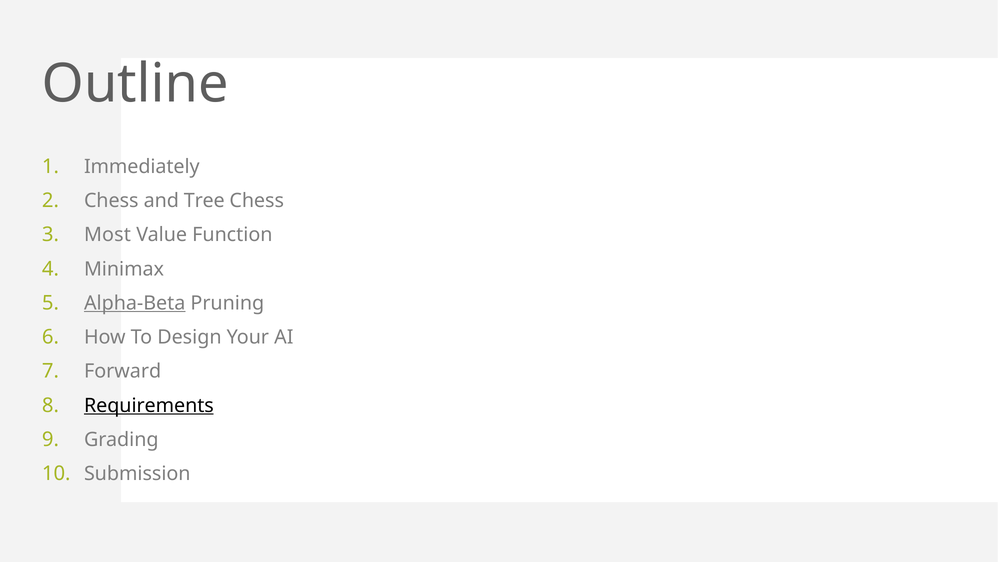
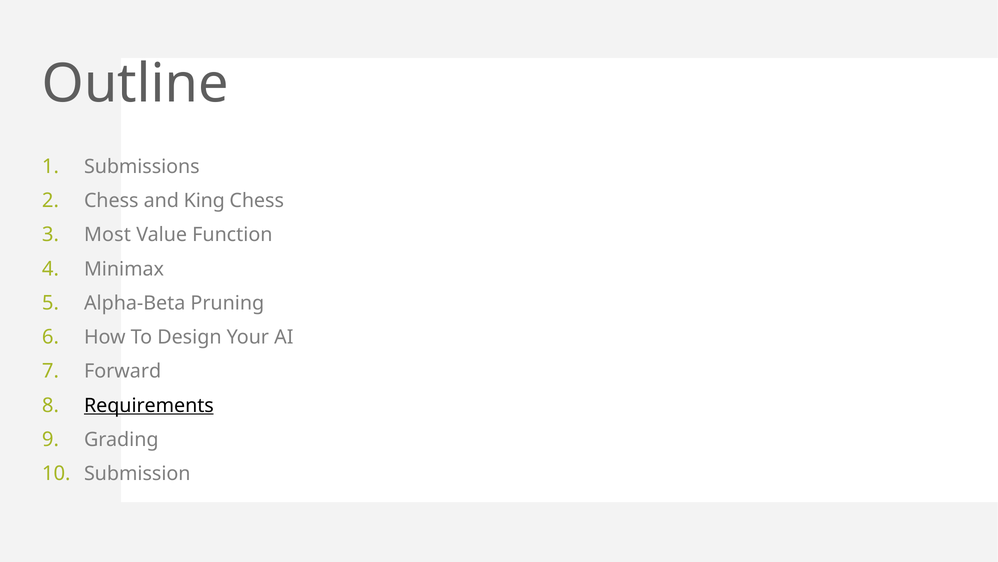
Immediately: Immediately -> Submissions (142, 166)
Tree: Tree -> King (204, 200)
Alpha-Beta underline: present -> none (135, 303)
